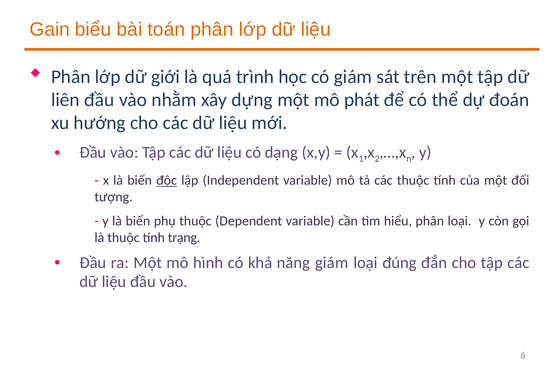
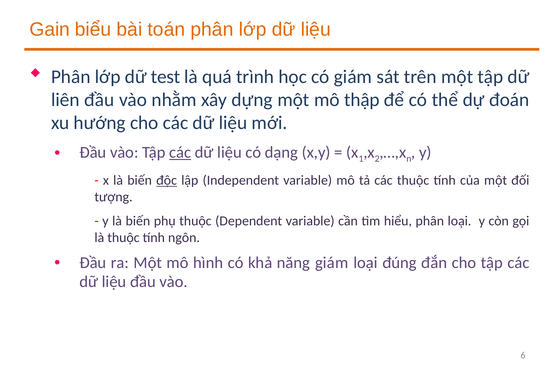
giới: giới -> test (166, 77)
phát: phát -> thập (362, 100)
các underline: none -> present (180, 153)
trạng: trạng -> ngôn (184, 238)
